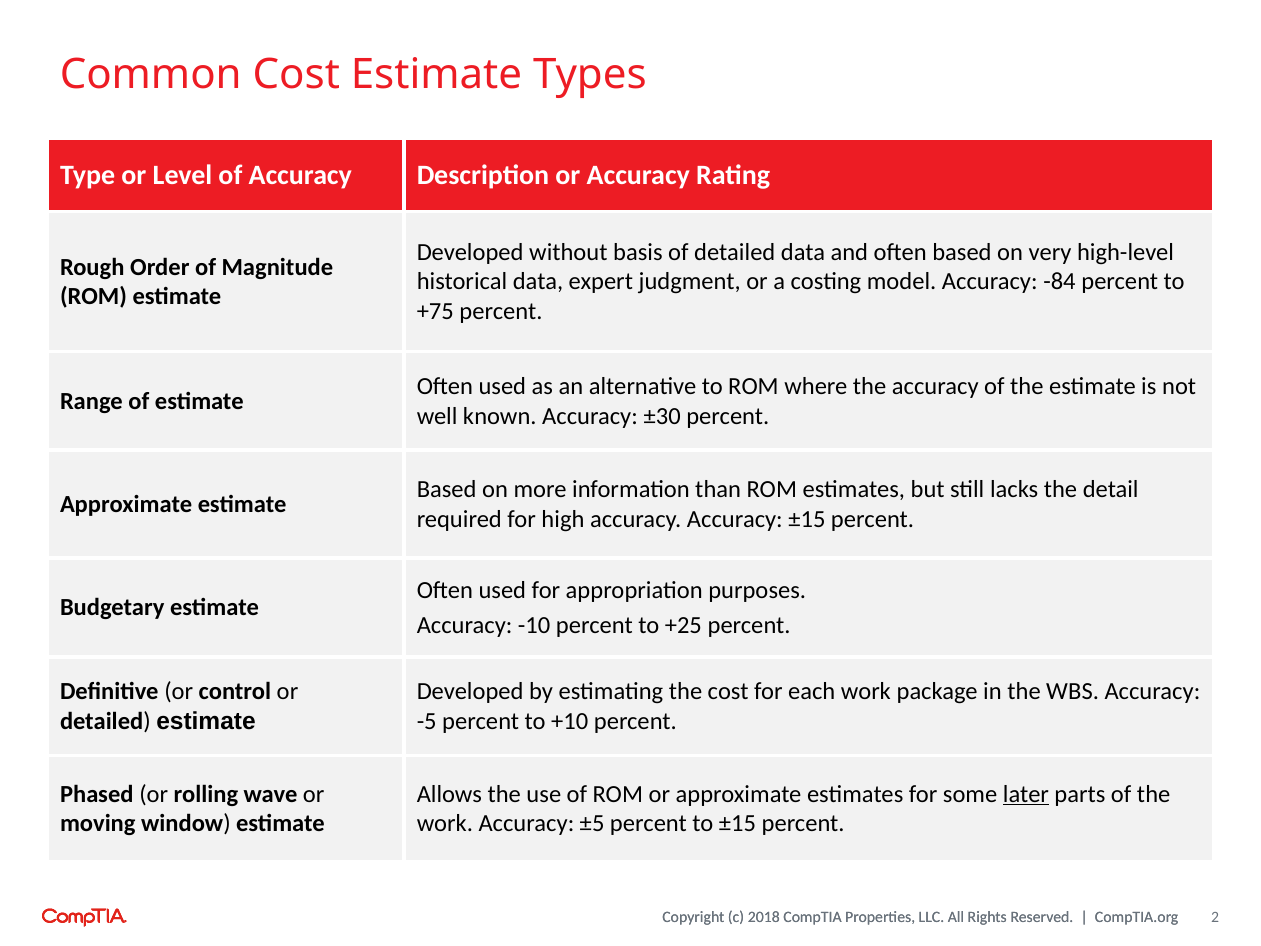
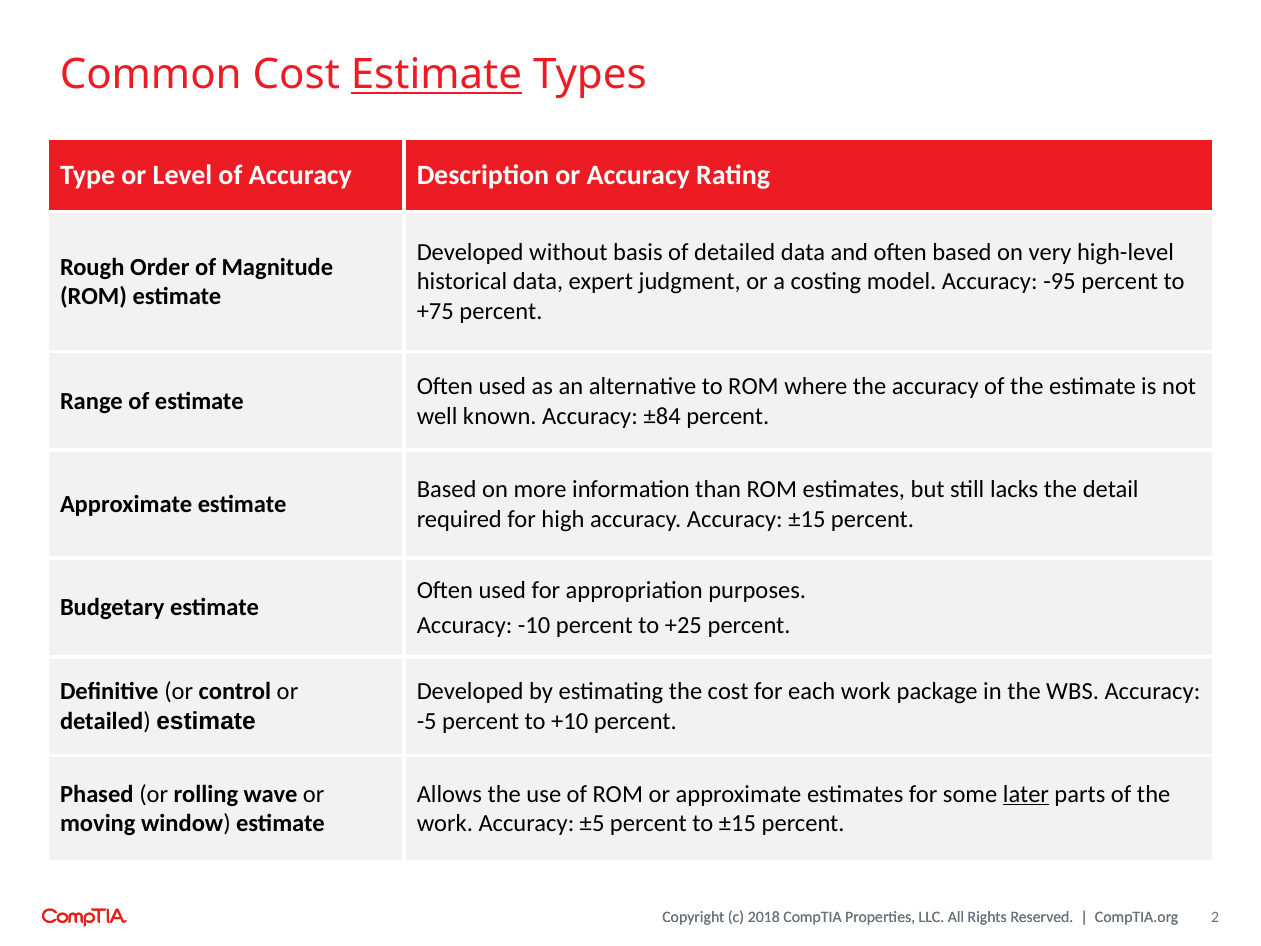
Estimate underline: none -> present (436, 75)
-84: -84 -> -95 (1059, 282)
±30: ±30 -> ±84 (662, 416)
